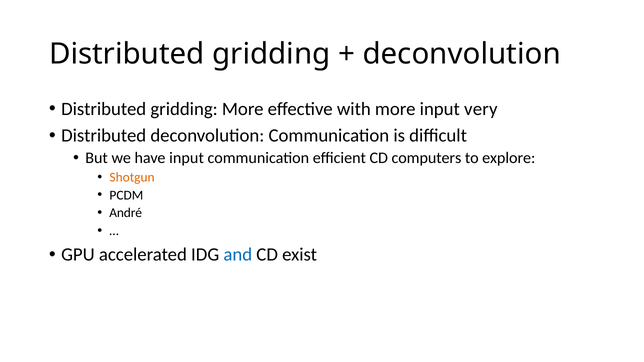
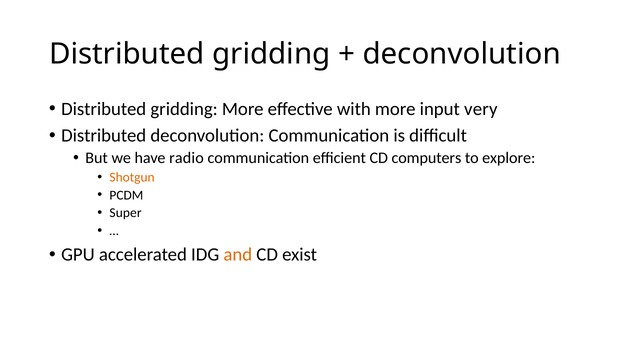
have input: input -> radio (186, 158)
André: André -> Super (126, 213)
and colour: blue -> orange (238, 255)
